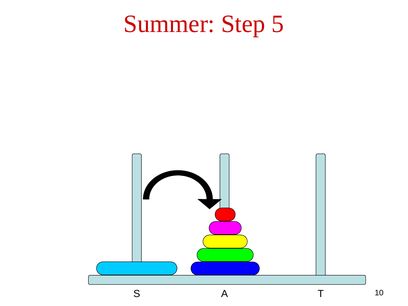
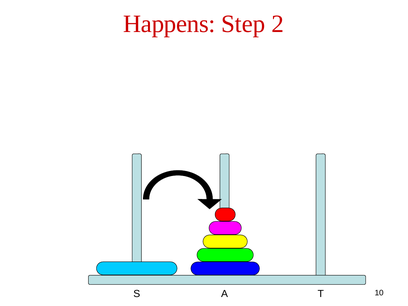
Summer: Summer -> Happens (169, 24)
5: 5 -> 2 (278, 24)
